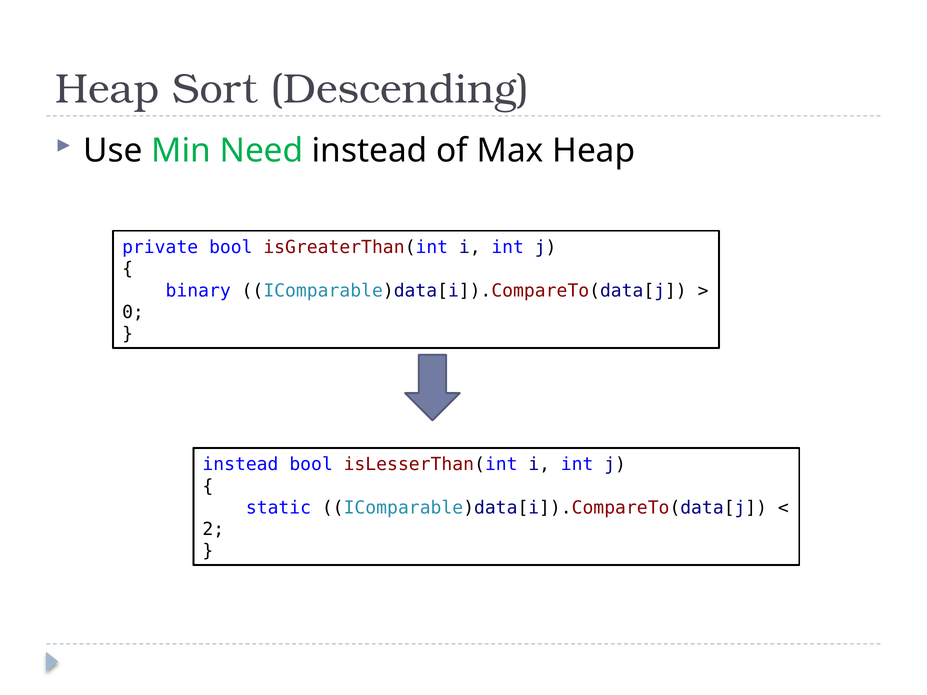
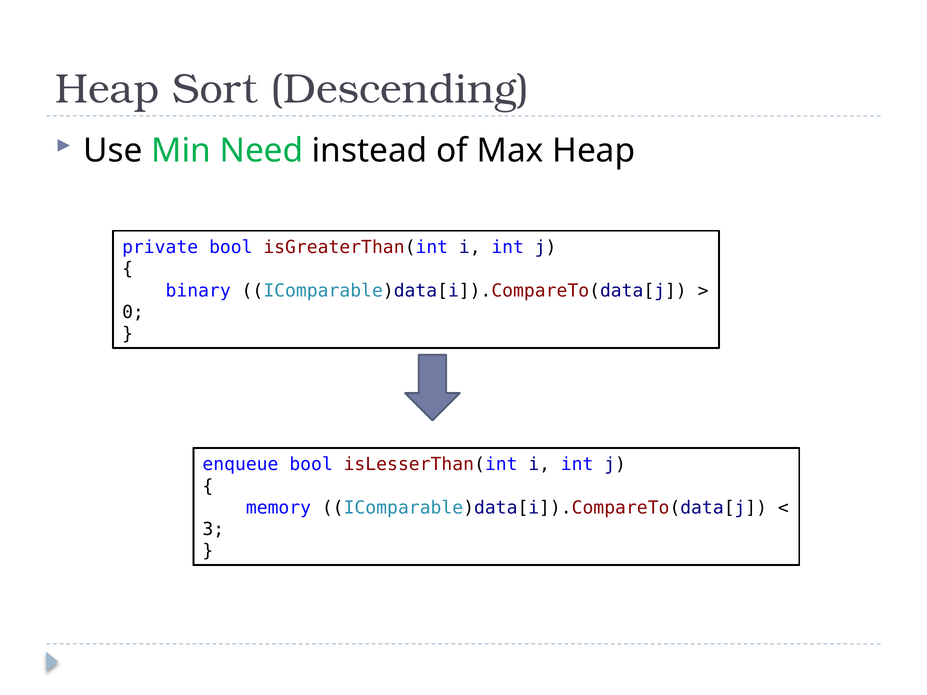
instead: instead -> enqueue (240, 465)
static: static -> memory (278, 508)
2: 2 -> 3 (213, 530)
